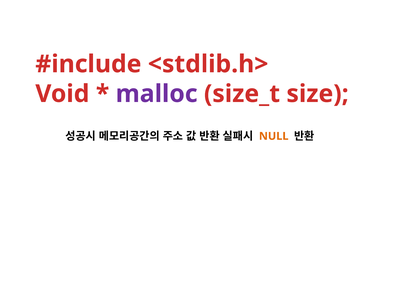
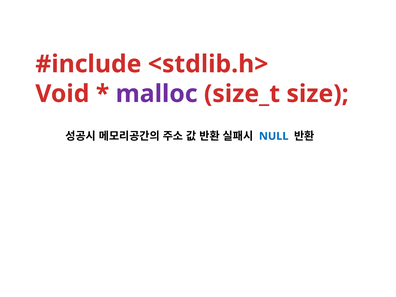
NULL colour: orange -> blue (274, 136)
